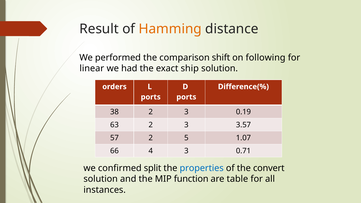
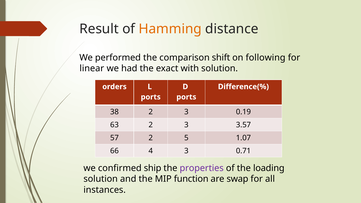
ship: ship -> with (190, 68)
split: split -> ship (153, 168)
properties colour: blue -> purple (202, 168)
convert: convert -> loading (269, 168)
table: table -> swap (237, 179)
